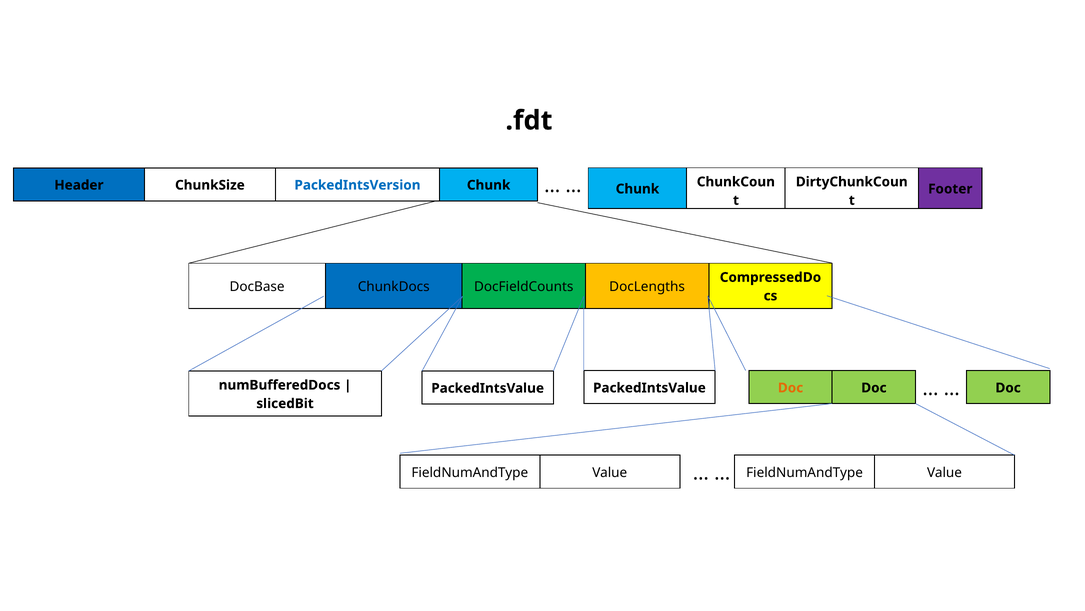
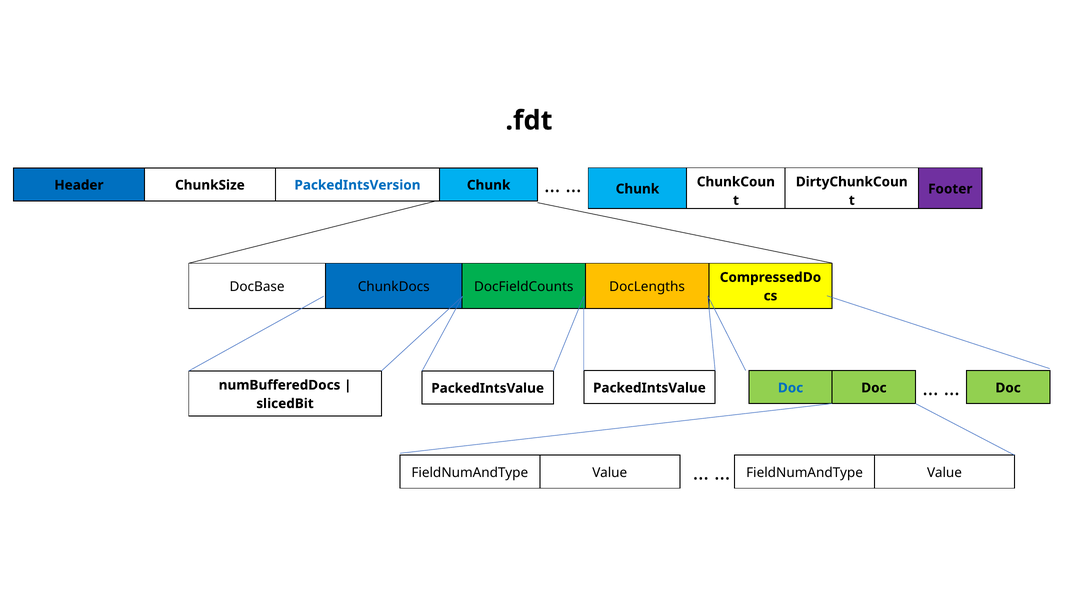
Doc colour: orange -> blue (791, 387)
